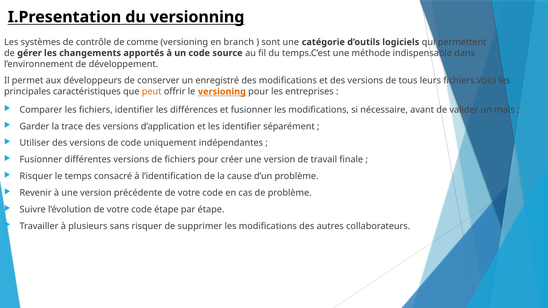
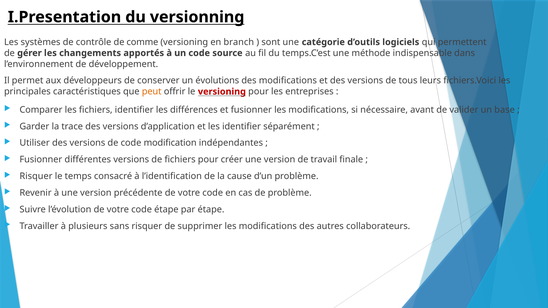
enregistré: enregistré -> évolutions (217, 81)
versioning colour: orange -> red (222, 92)
mais: mais -> base (505, 110)
uniquement: uniquement -> modification (170, 143)
